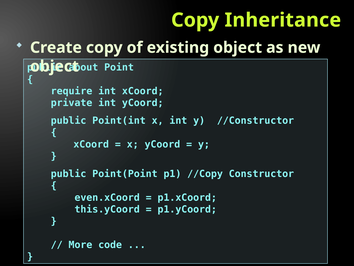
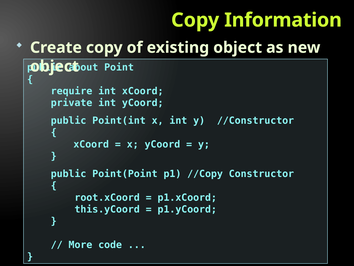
Inheritance: Inheritance -> Information (283, 20)
even.xCoord: even.xCoord -> root.xCoord (107, 197)
